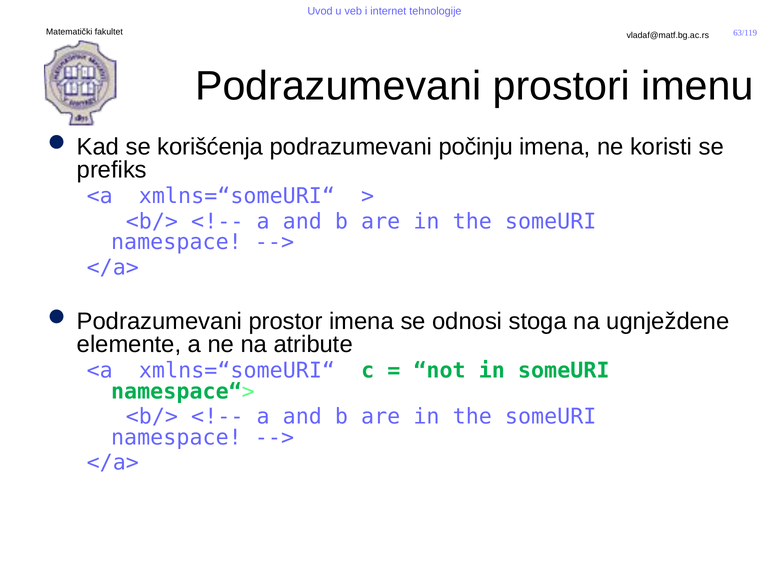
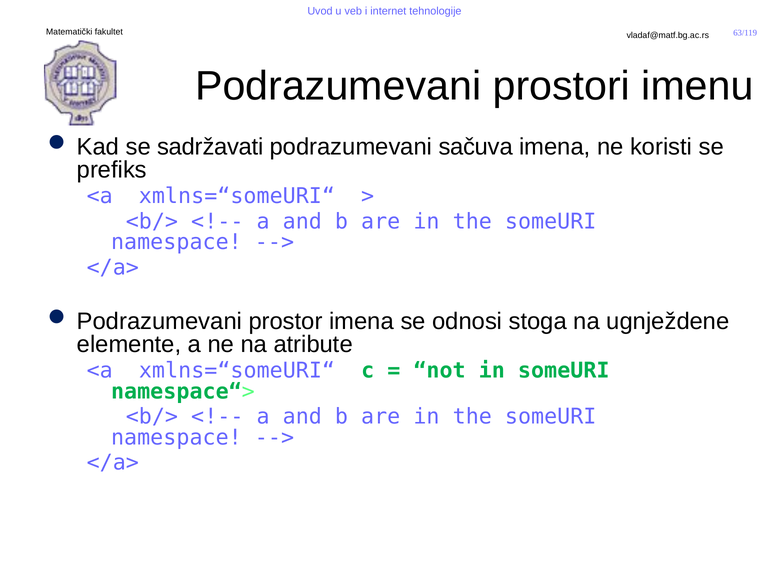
korišćenja: korišćenja -> sadržavati (210, 147)
počinju: počinju -> sačuva (476, 147)
